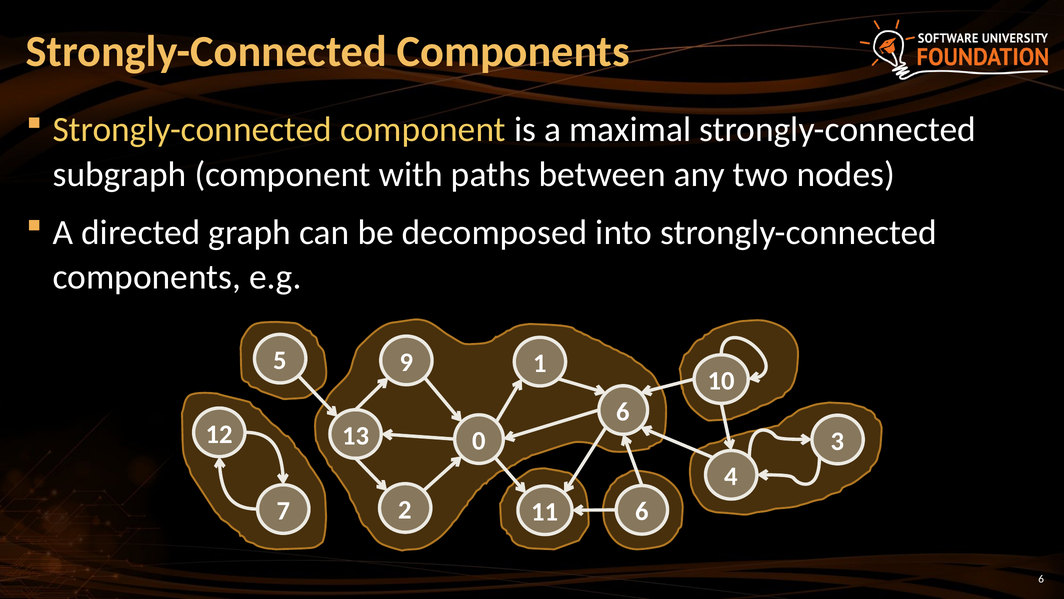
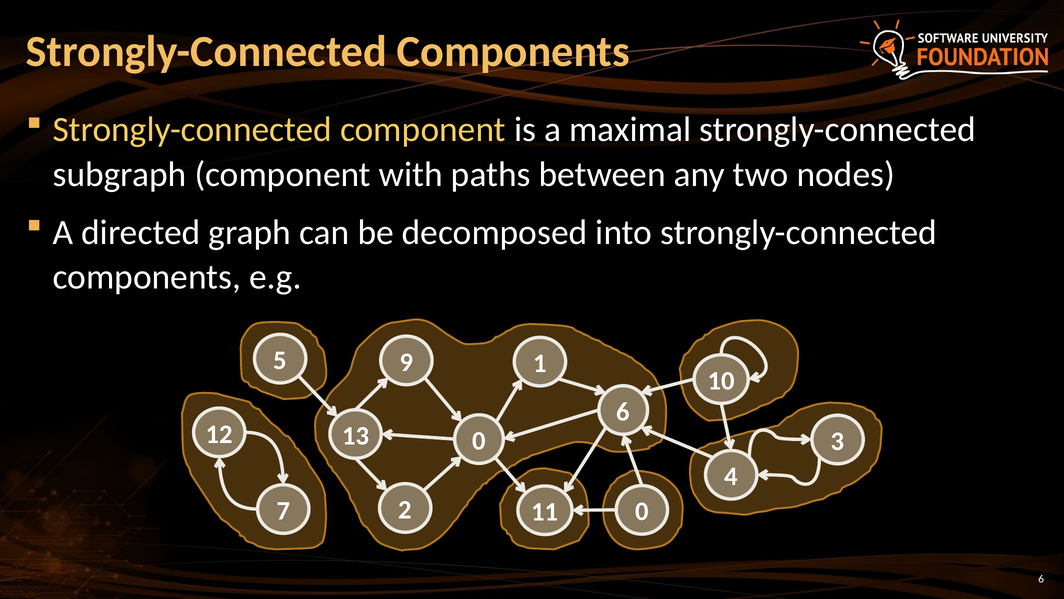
2 6: 6 -> 0 (642, 511)
